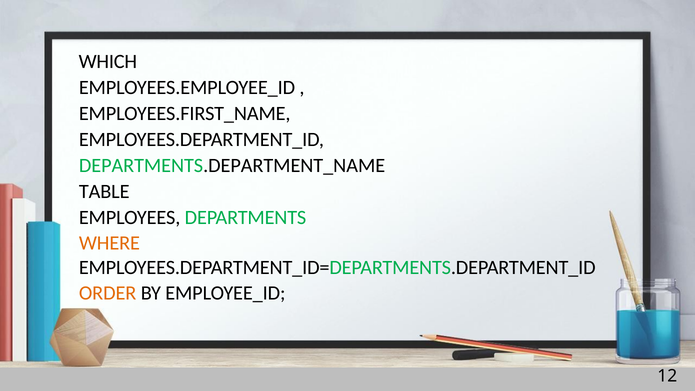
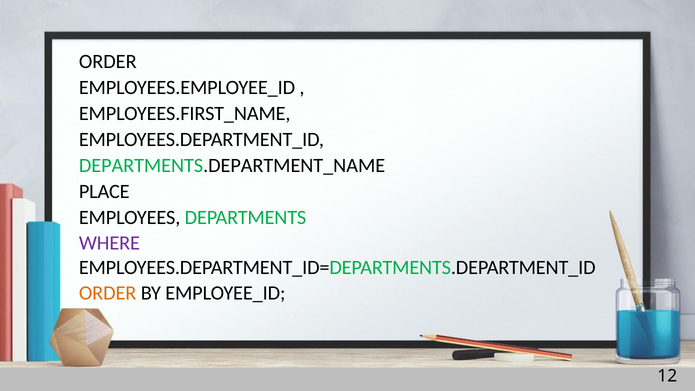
WHICH: WHICH -> ORDER (108, 61)
TABLE: TABLE -> PLACE (104, 192)
WHERE colour: orange -> purple (109, 243)
